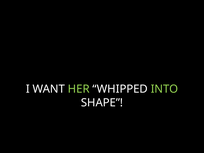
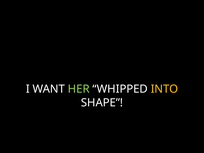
INTO colour: light green -> yellow (164, 89)
